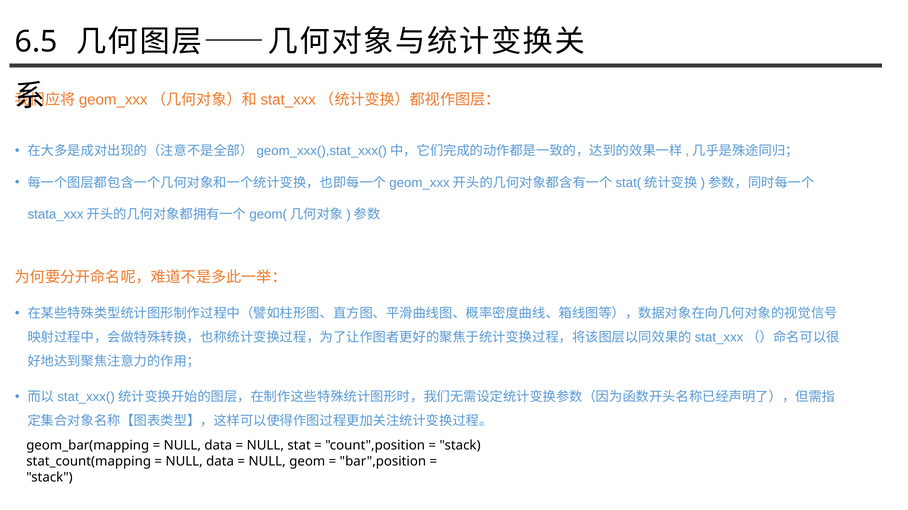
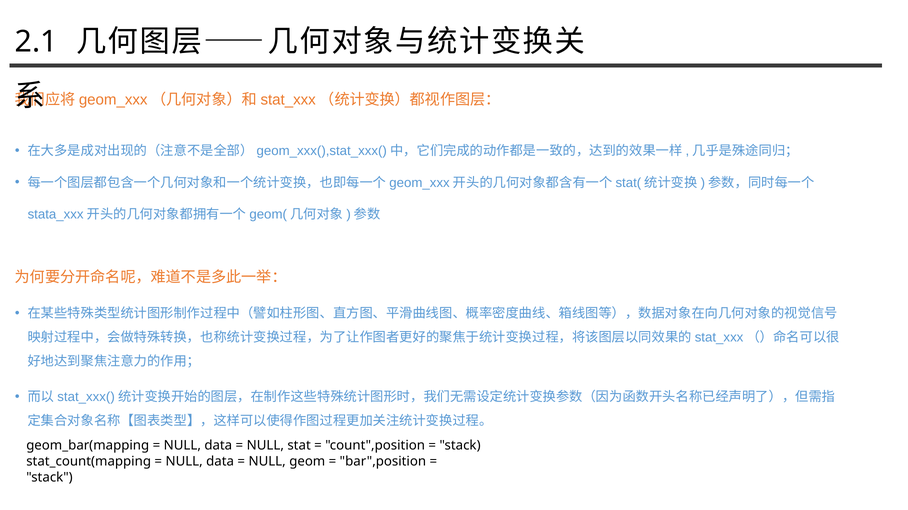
6.5: 6.5 -> 2.1 (36, 42)
